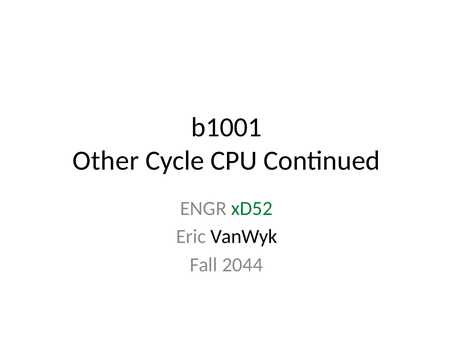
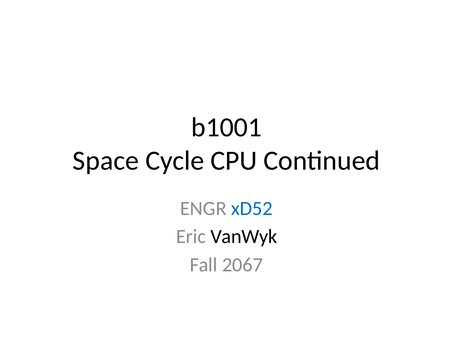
Other: Other -> Space (106, 160)
xD52 colour: green -> blue (252, 208)
2044: 2044 -> 2067 (243, 265)
